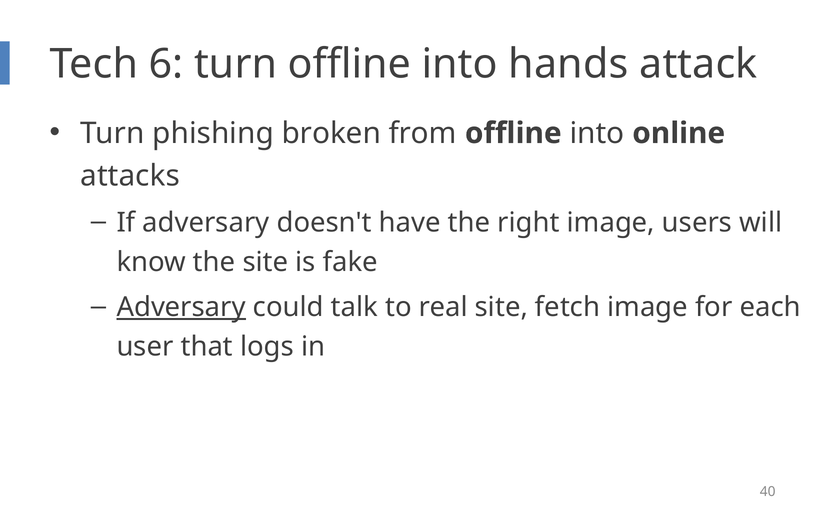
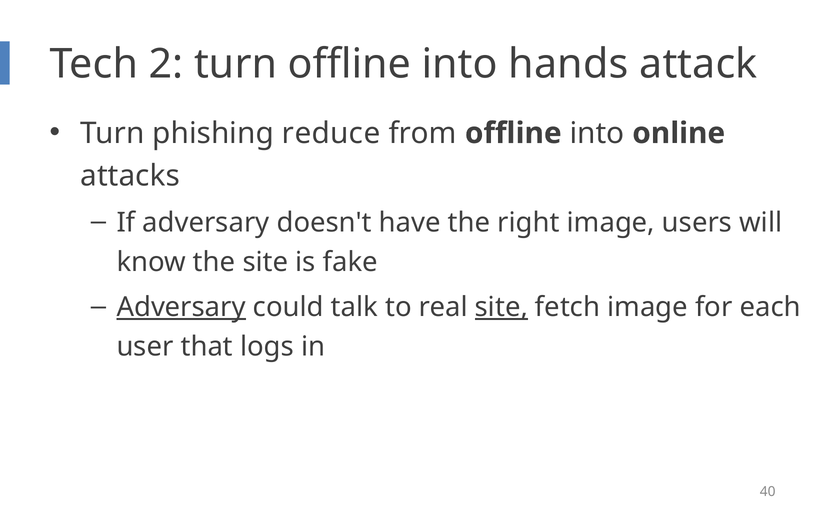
6: 6 -> 2 (166, 64)
broken: broken -> reduce (331, 133)
site underline: none -> present (501, 307)
